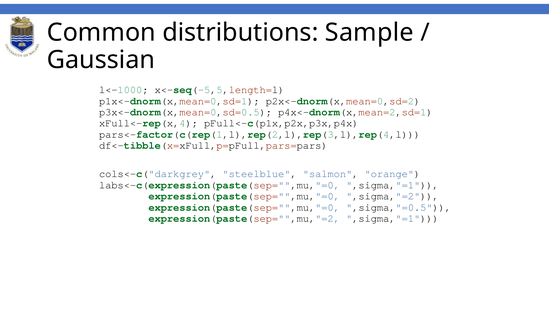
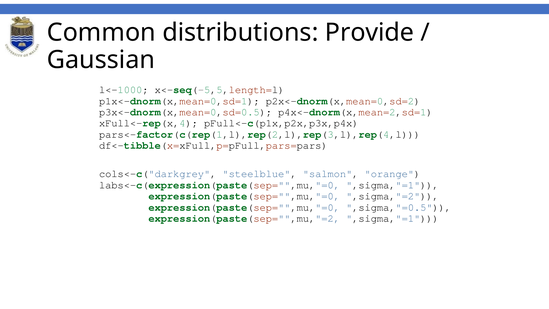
Sample: Sample -> Provide (369, 33)
